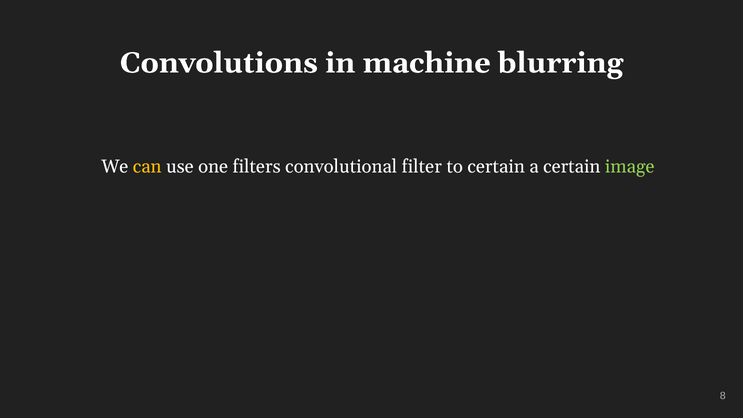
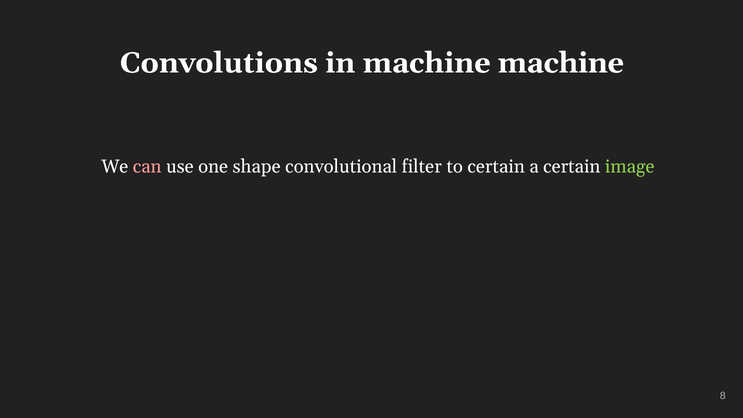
machine blurring: blurring -> machine (561, 63)
can colour: yellow -> pink (147, 166)
filters: filters -> shape (257, 166)
